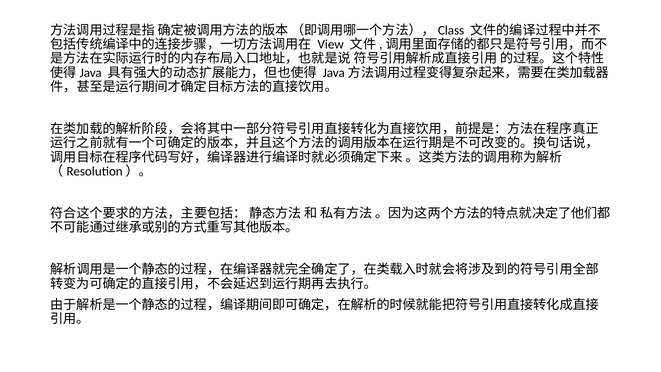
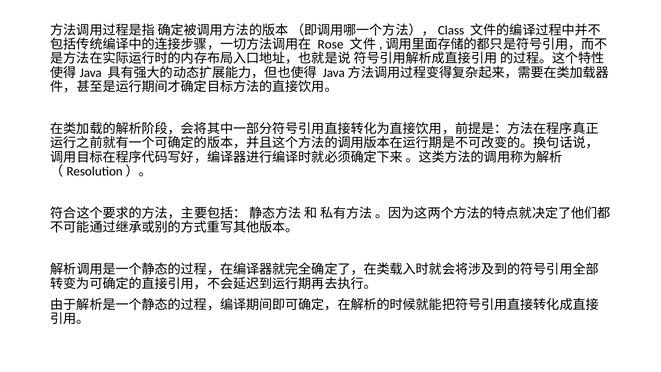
View: View -> Rose (331, 45)
